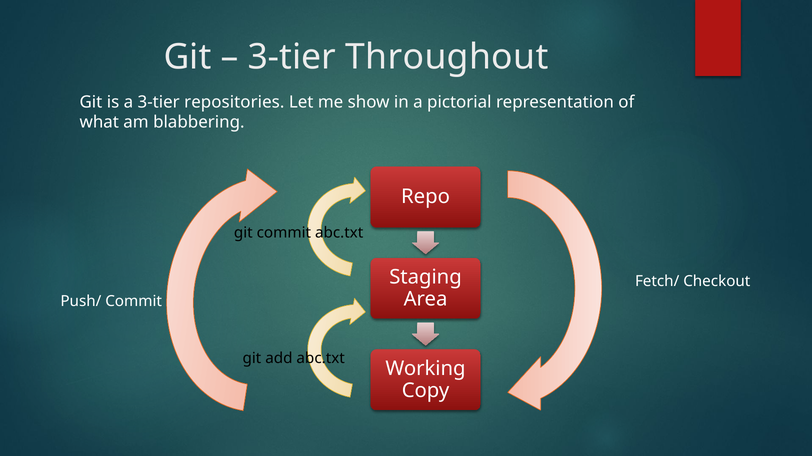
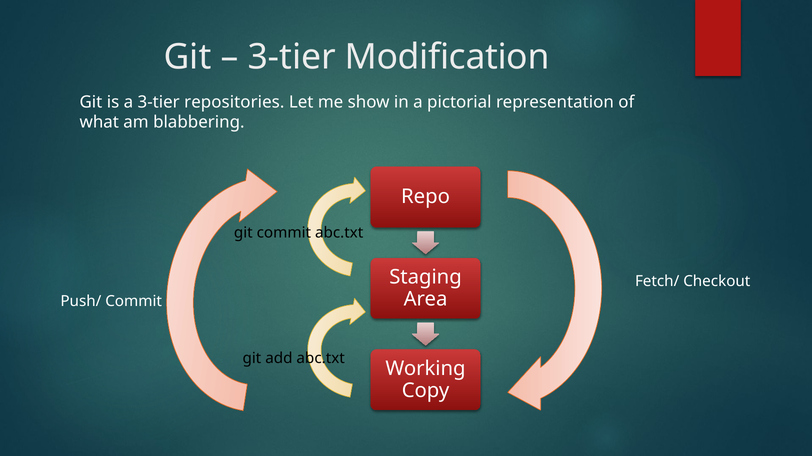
Throughout: Throughout -> Modification (447, 57)
